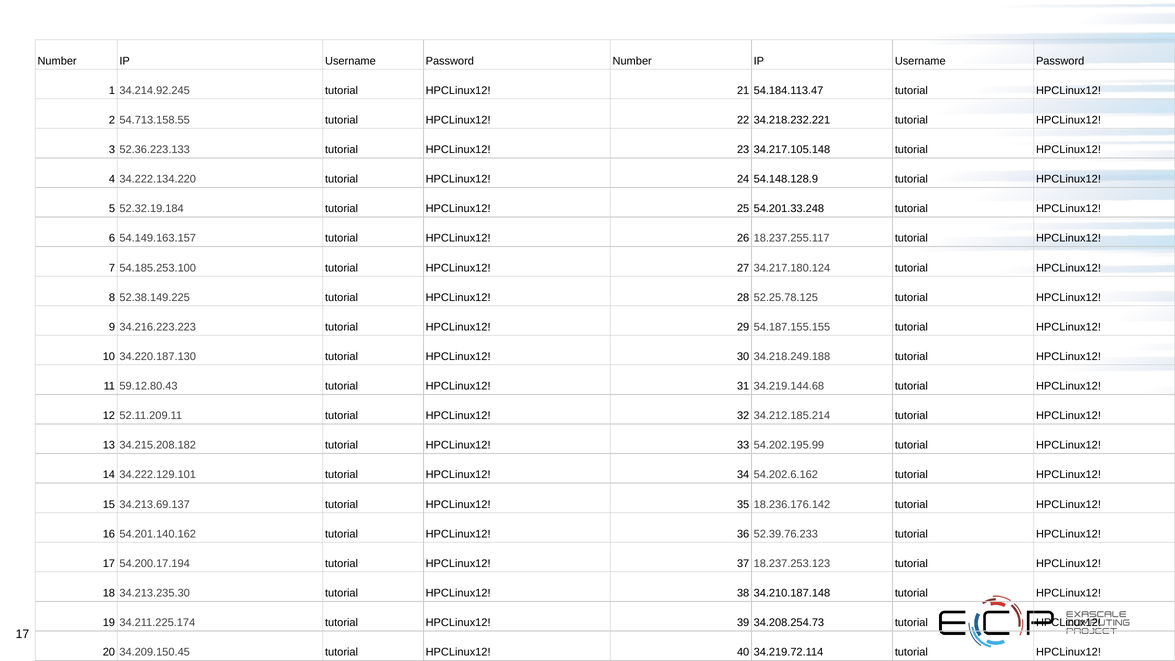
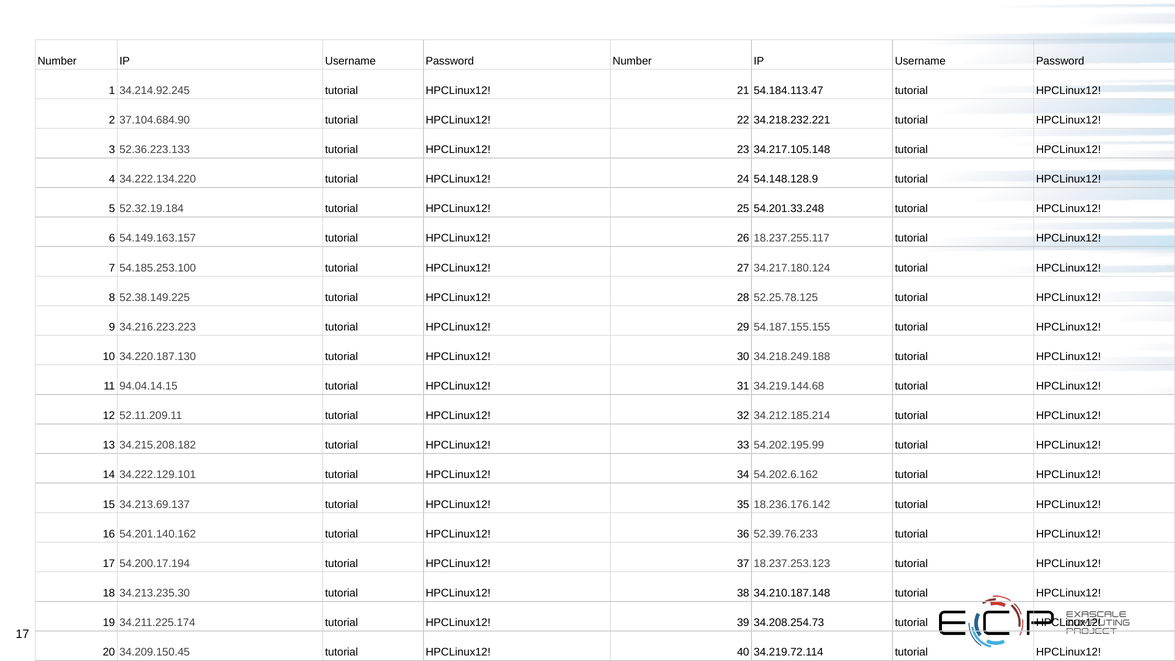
54.713.158.55: 54.713.158.55 -> 37.104.684.90 (155, 120)
59.12.80.43: 59.12.80.43 -> 94.04.14.15 (149, 386)
